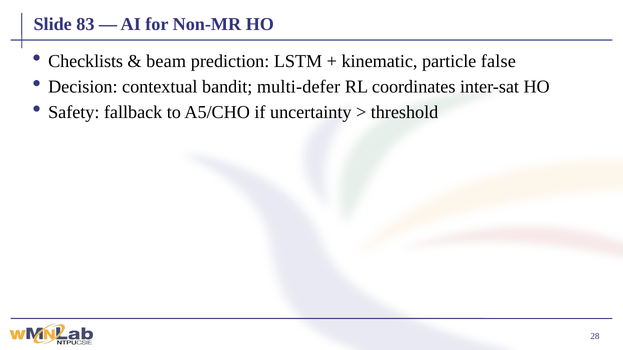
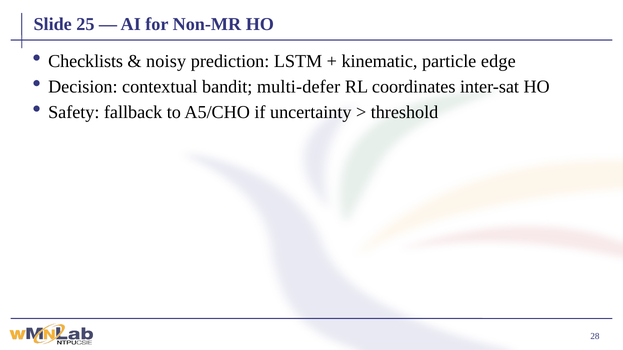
83: 83 -> 25 (85, 24)
beam: beam -> noisy (166, 61)
false: false -> edge (498, 61)
